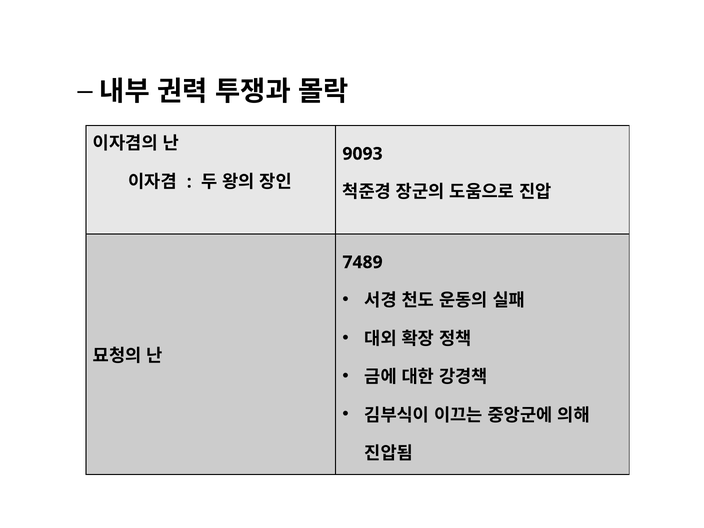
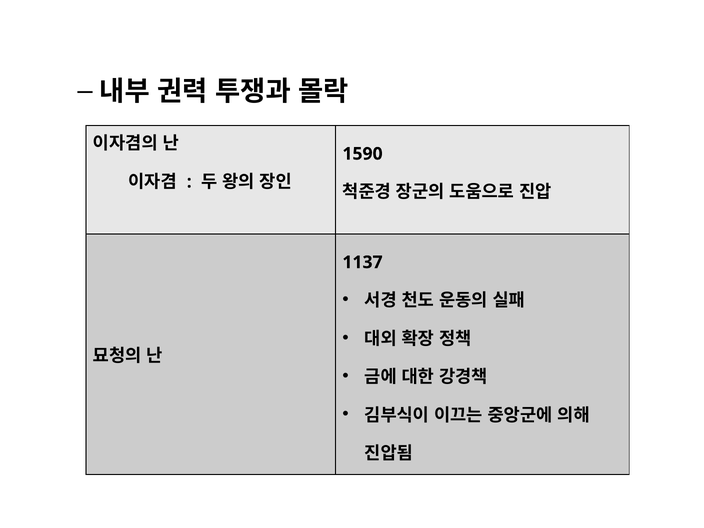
9093: 9093 -> 1590 (363, 154)
7489: 7489 -> 1137 (363, 262)
